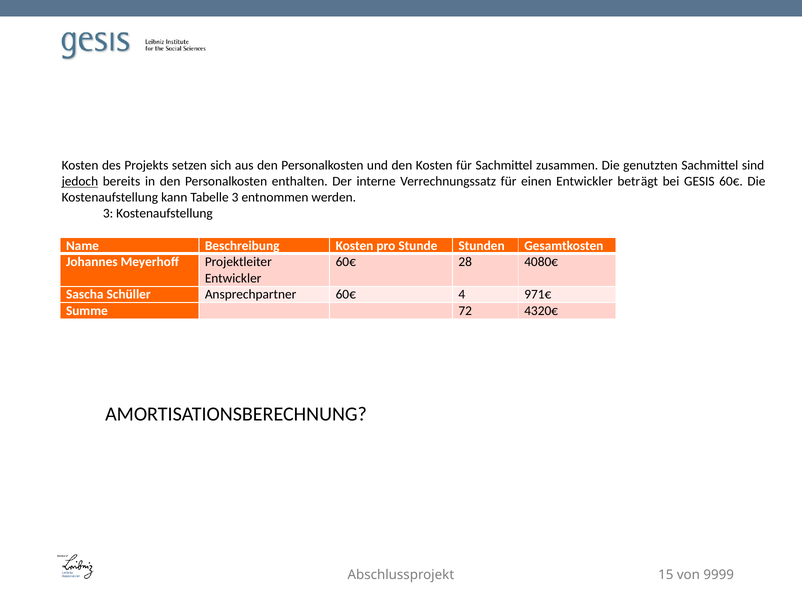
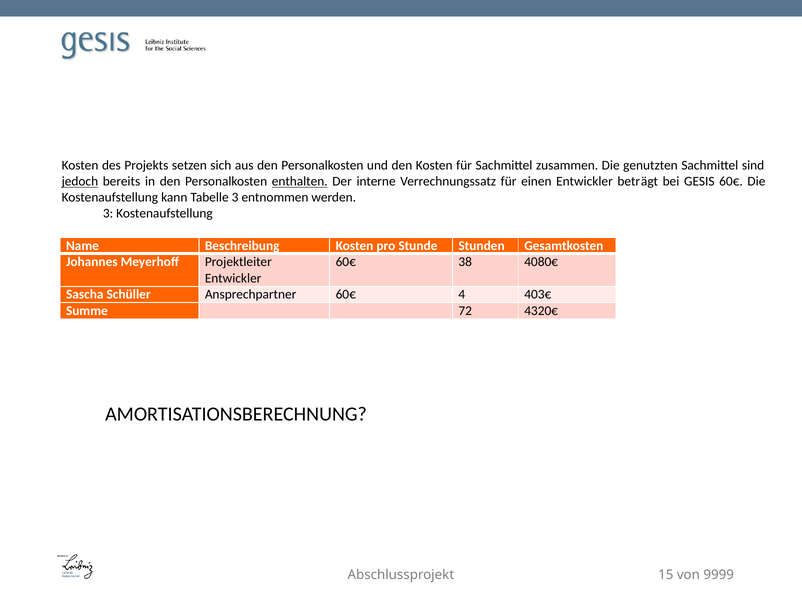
enthalten underline: none -> present (300, 182)
28: 28 -> 38 (465, 262)
971€: 971€ -> 403€ (538, 295)
